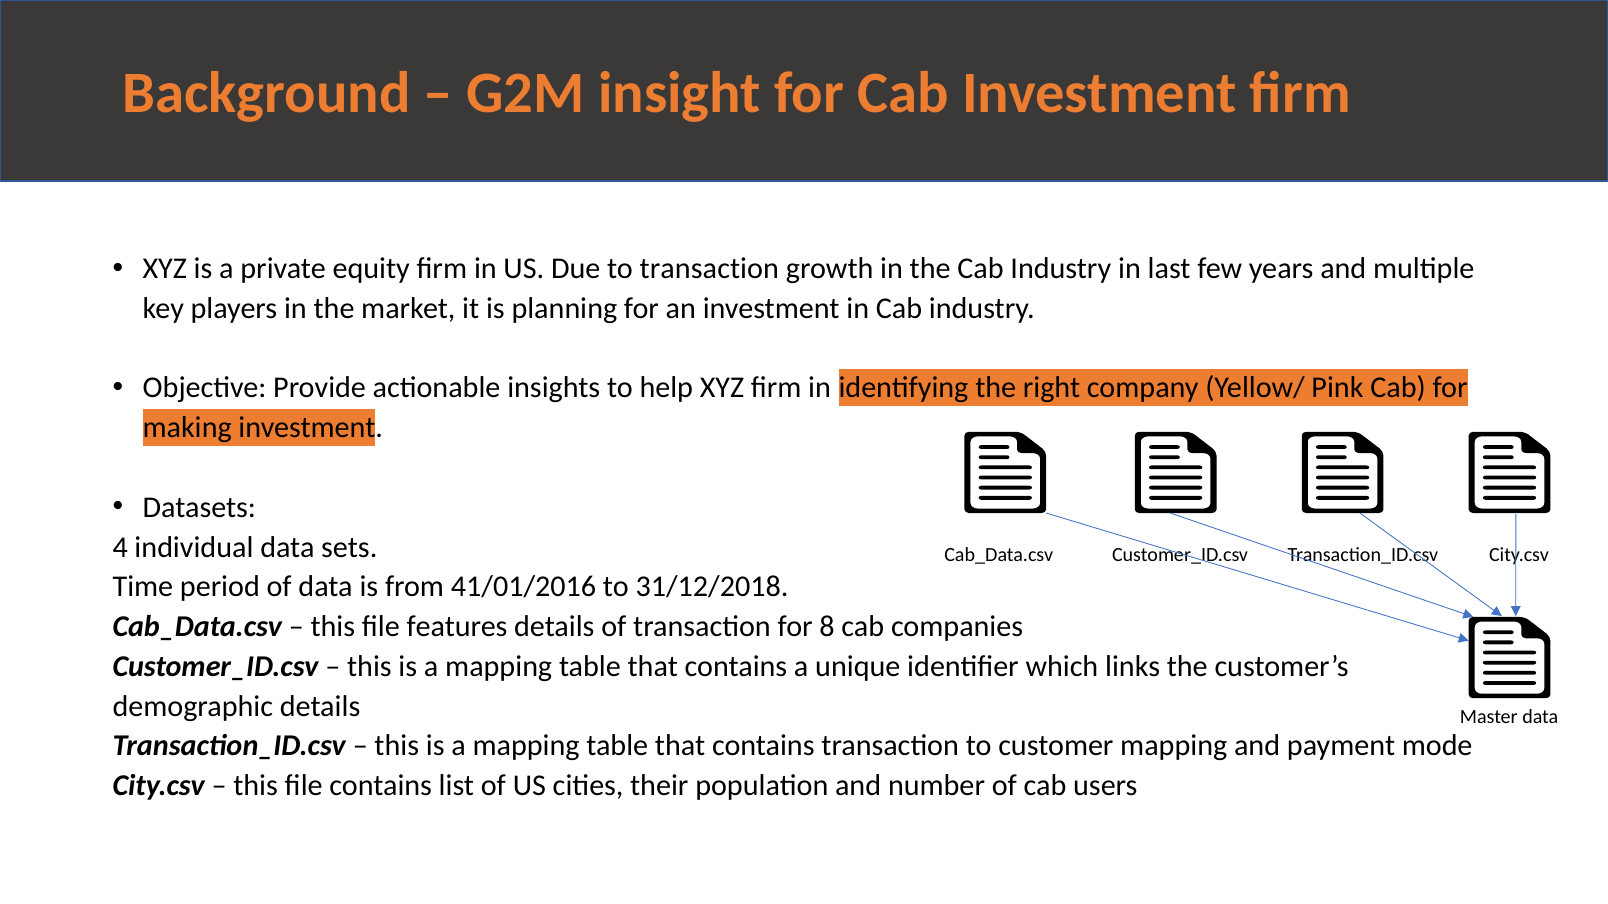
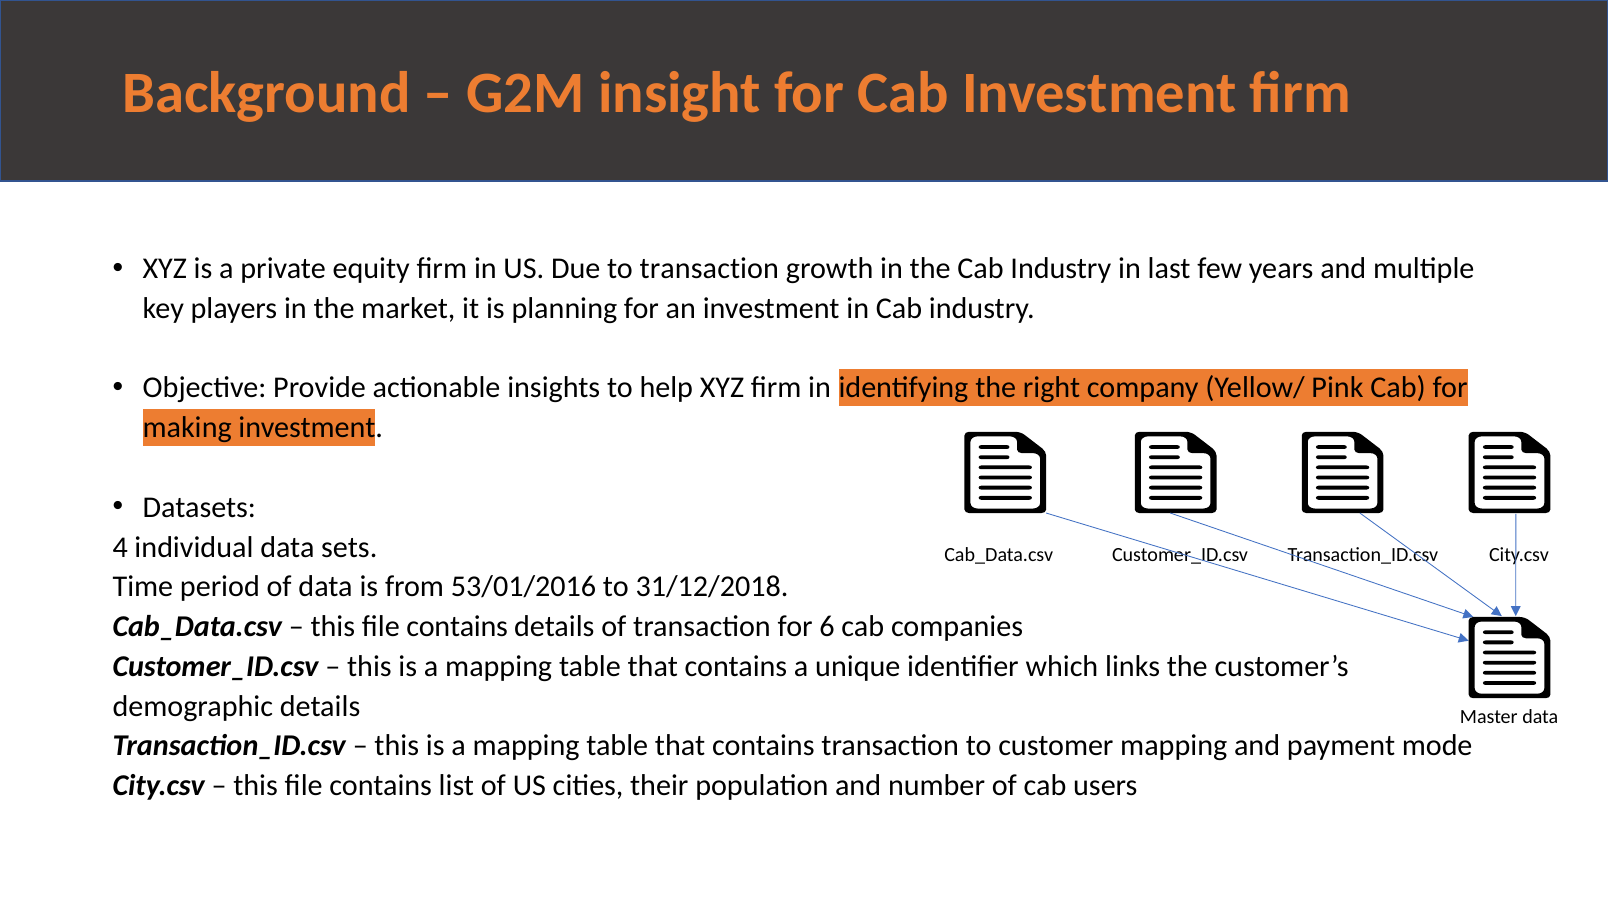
41/01/2016: 41/01/2016 -> 53/01/2016 (524, 587)
features: features -> contains (457, 627)
8: 8 -> 6 (827, 627)
